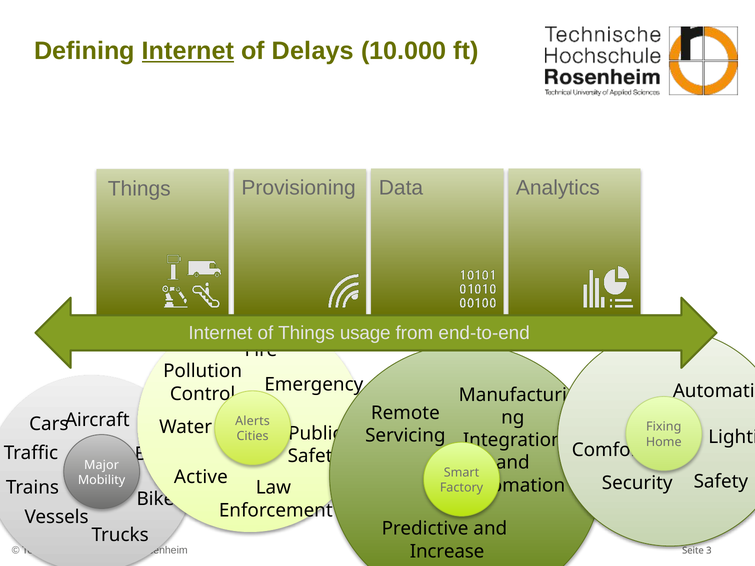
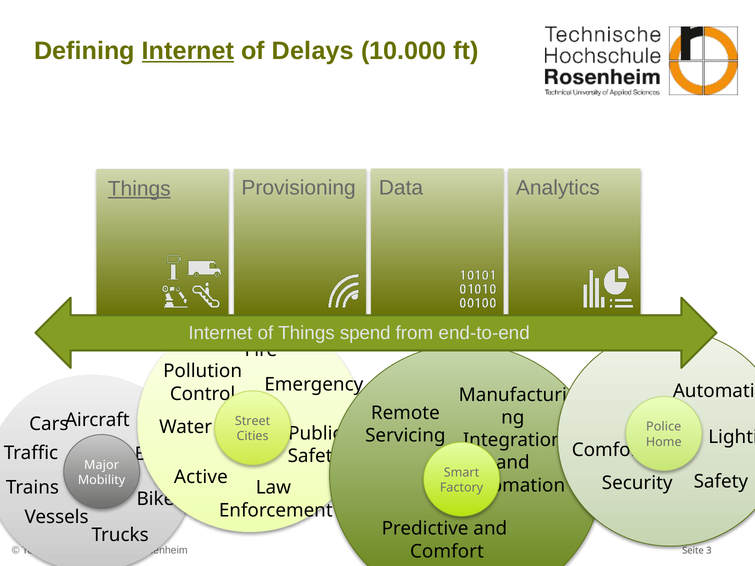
Things underline: none -> present (139, 189)
usage: usage -> spend (365, 333)
Alerts: Alerts -> Street (253, 421)
Fixing: Fixing -> Police (664, 427)
Increase: Increase -> Comfort (447, 552)
